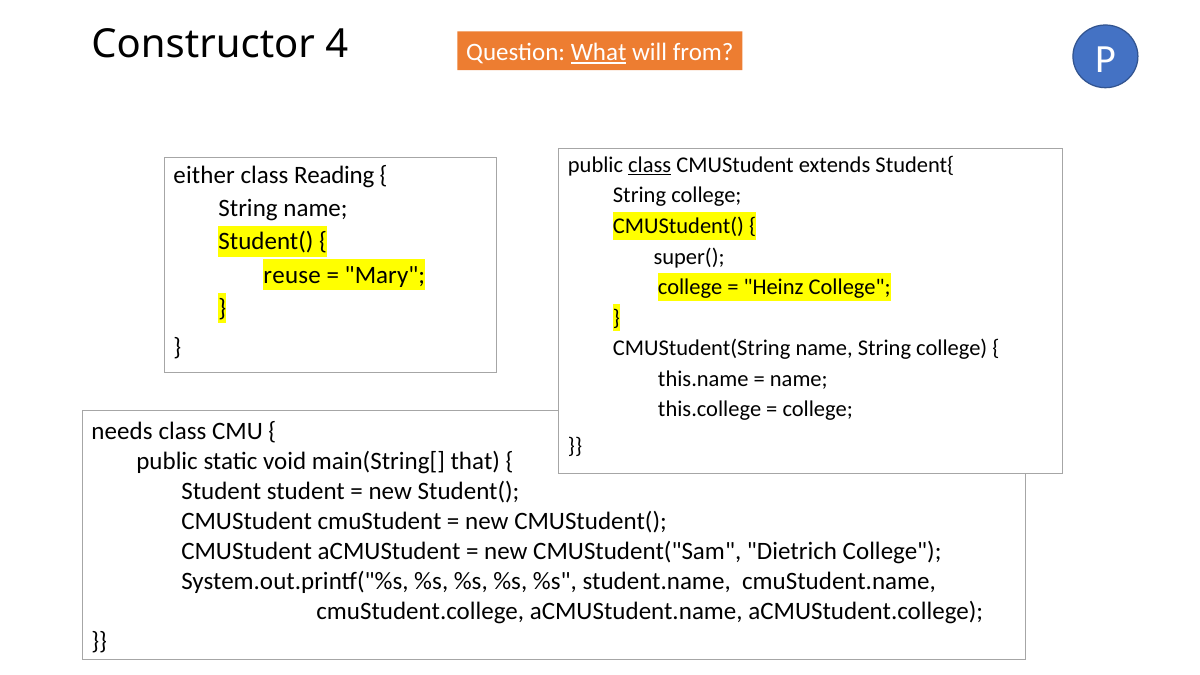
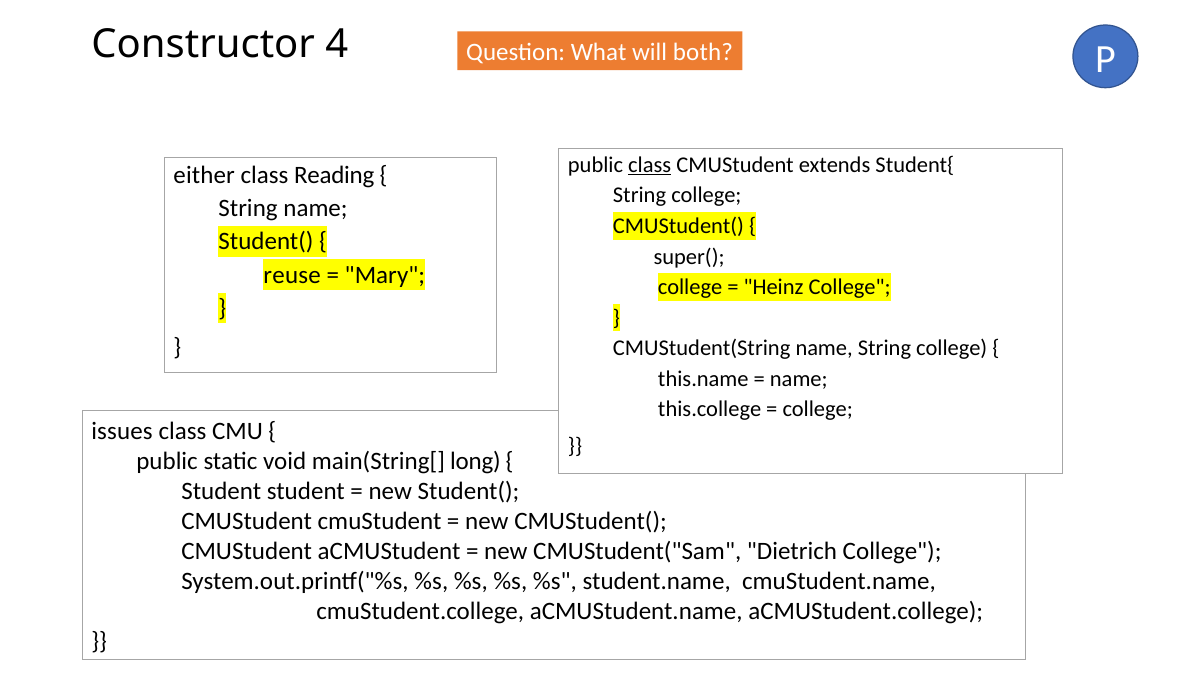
What underline: present -> none (599, 52)
from: from -> both (703, 52)
needs: needs -> issues (122, 431)
that: that -> long (475, 461)
